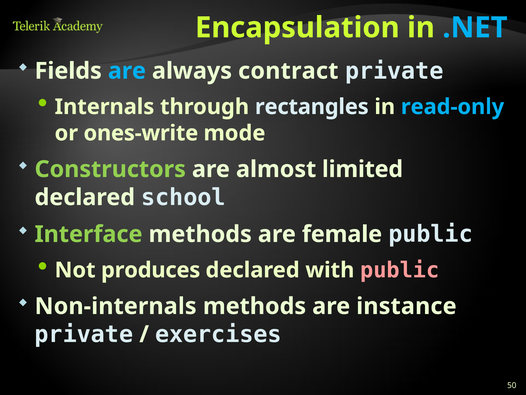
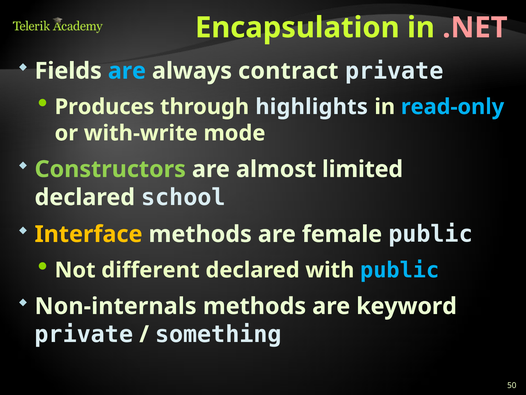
.NET colour: light blue -> pink (475, 28)
Internals: Internals -> Produces (104, 107)
rectangles: rectangles -> highlights (312, 107)
ones-write: ones-write -> with-write (141, 133)
Interface colour: light green -> yellow (89, 234)
produces: produces -> different (150, 270)
public colour: pink -> light blue (400, 270)
instance: instance -> keyword (407, 306)
exercises: exercises -> something (218, 334)
